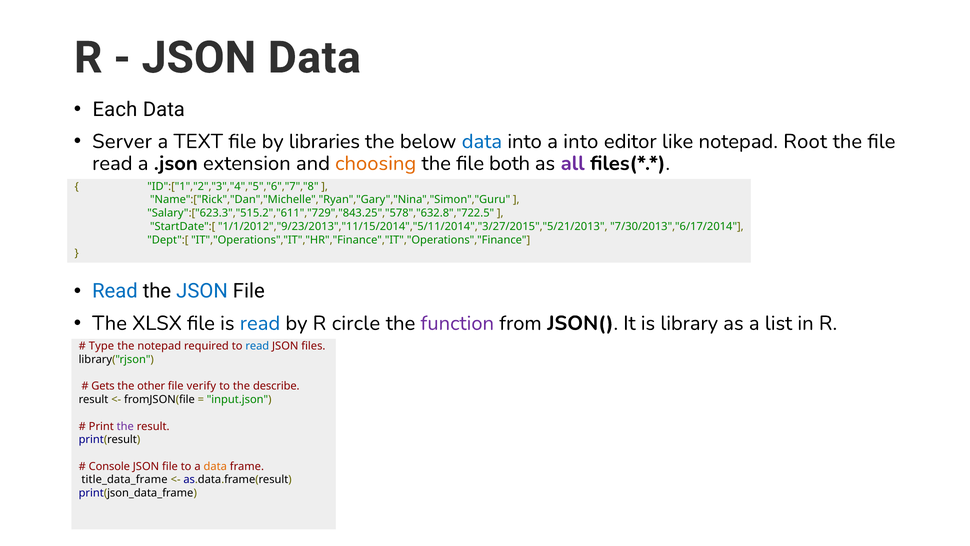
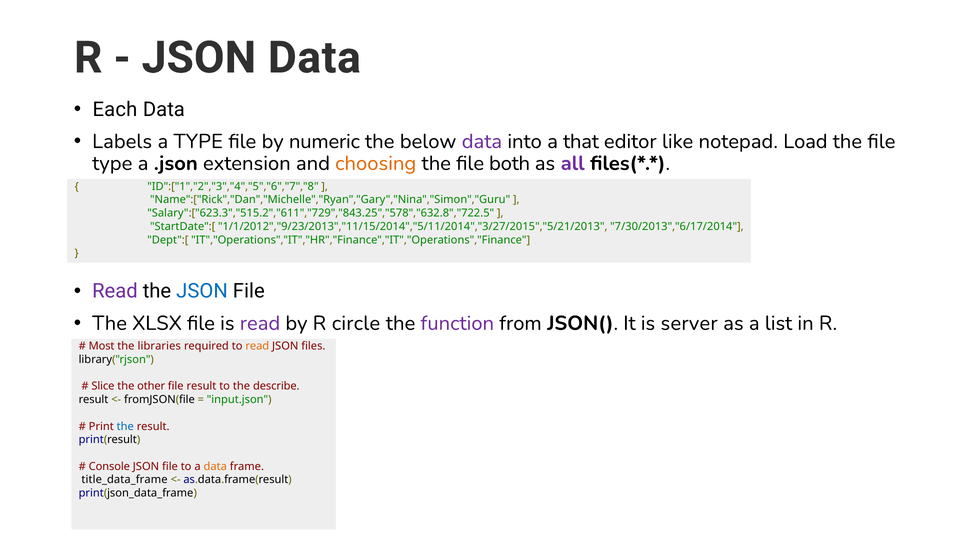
Server: Server -> Labels (122, 141)
a TEXT: TEXT -> TYPE (198, 141)
libraries: libraries -> numeric (324, 141)
data colour: blue -> purple (482, 141)
a into: into -> that (581, 141)
Root: Root -> Load (805, 141)
read: read -> type (112, 163)
Read colour: blue -> purple (115, 291)
read colour: blue -> purple (260, 323)
library: library -> server (689, 323)
Type: Type -> Most (102, 346)
the notepad: notepad -> libraries (159, 346)
read colour: blue -> orange (257, 346)
Gets: Gets -> Slice (103, 386)
file verify: verify -> result (201, 386)
the colour: purple -> blue (125, 426)
